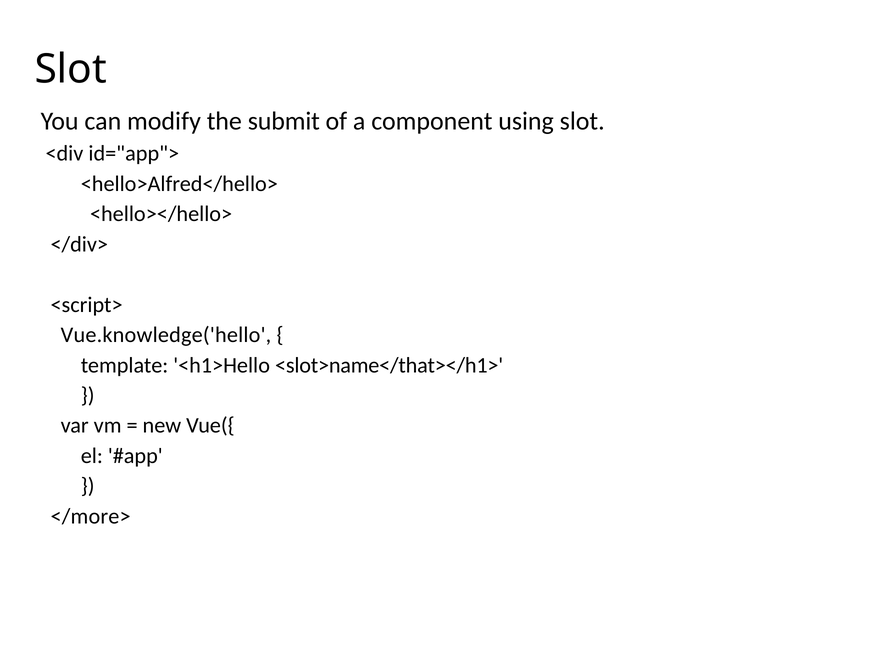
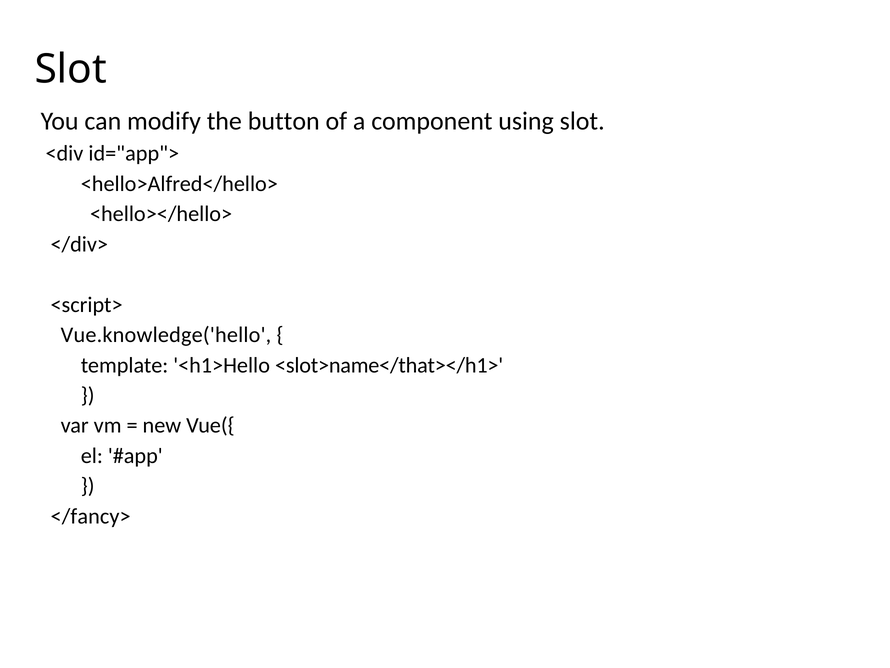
submit: submit -> button (284, 121)
</more>: </more> -> </fancy> (91, 516)
